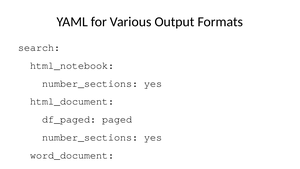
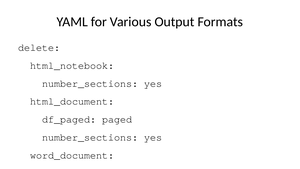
search: search -> delete (39, 48)
